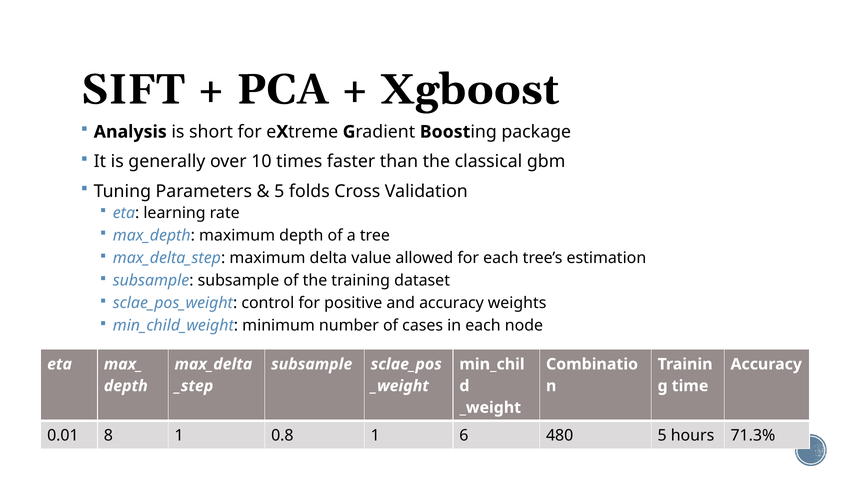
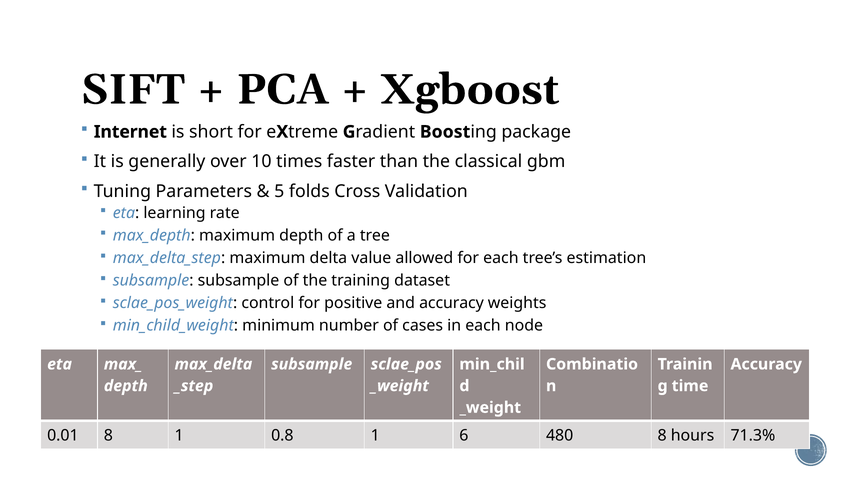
Analysis: Analysis -> Internet (130, 132)
480 5: 5 -> 8 (662, 436)
